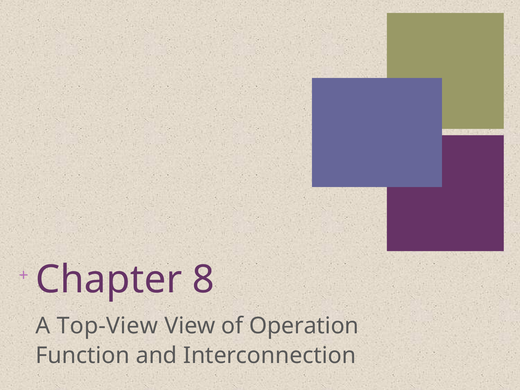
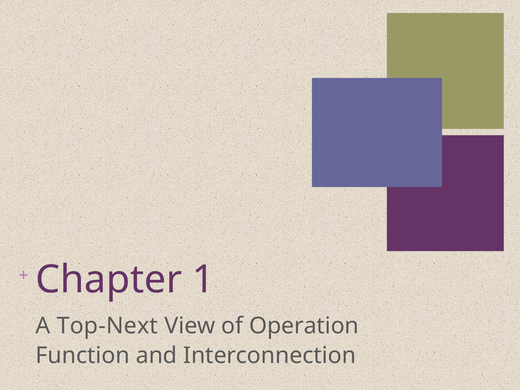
8: 8 -> 1 (203, 280)
Top-View: Top-View -> Top-Next (107, 326)
